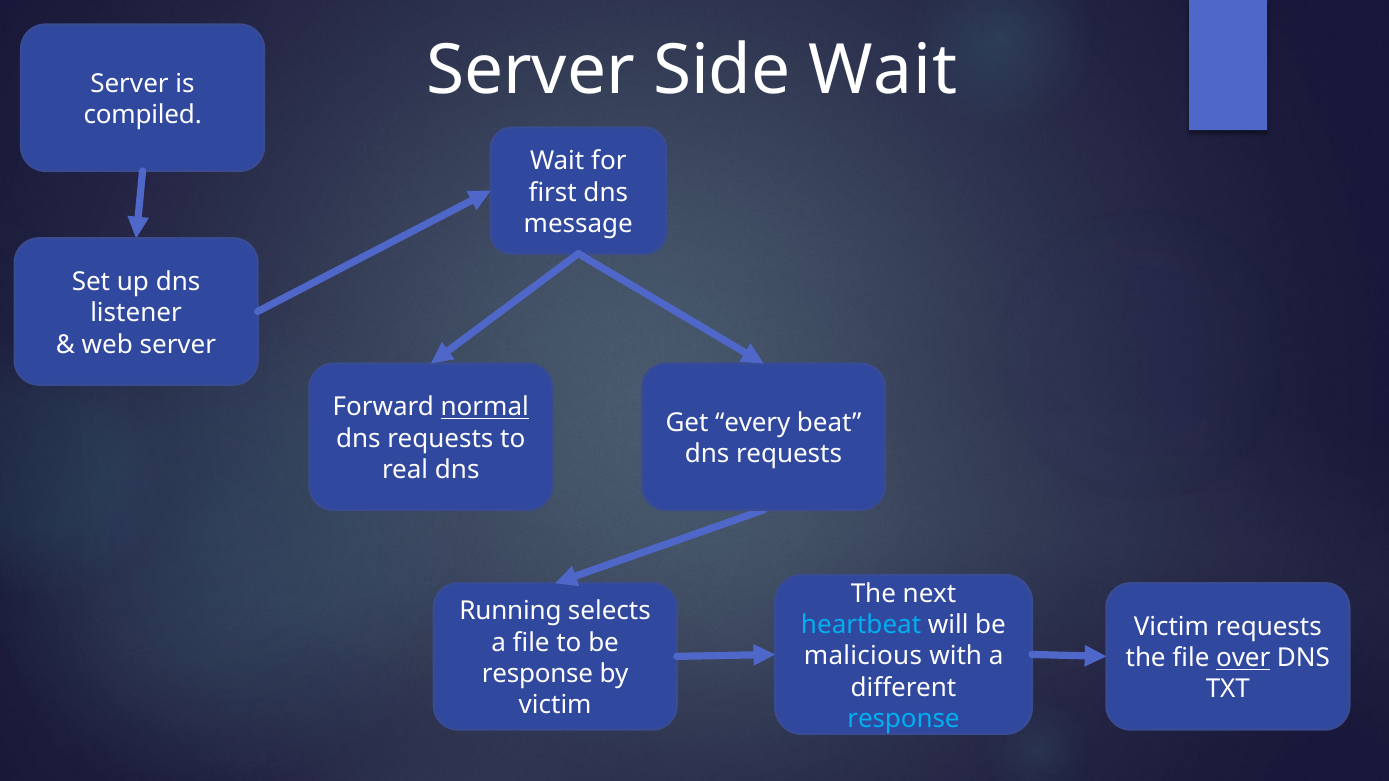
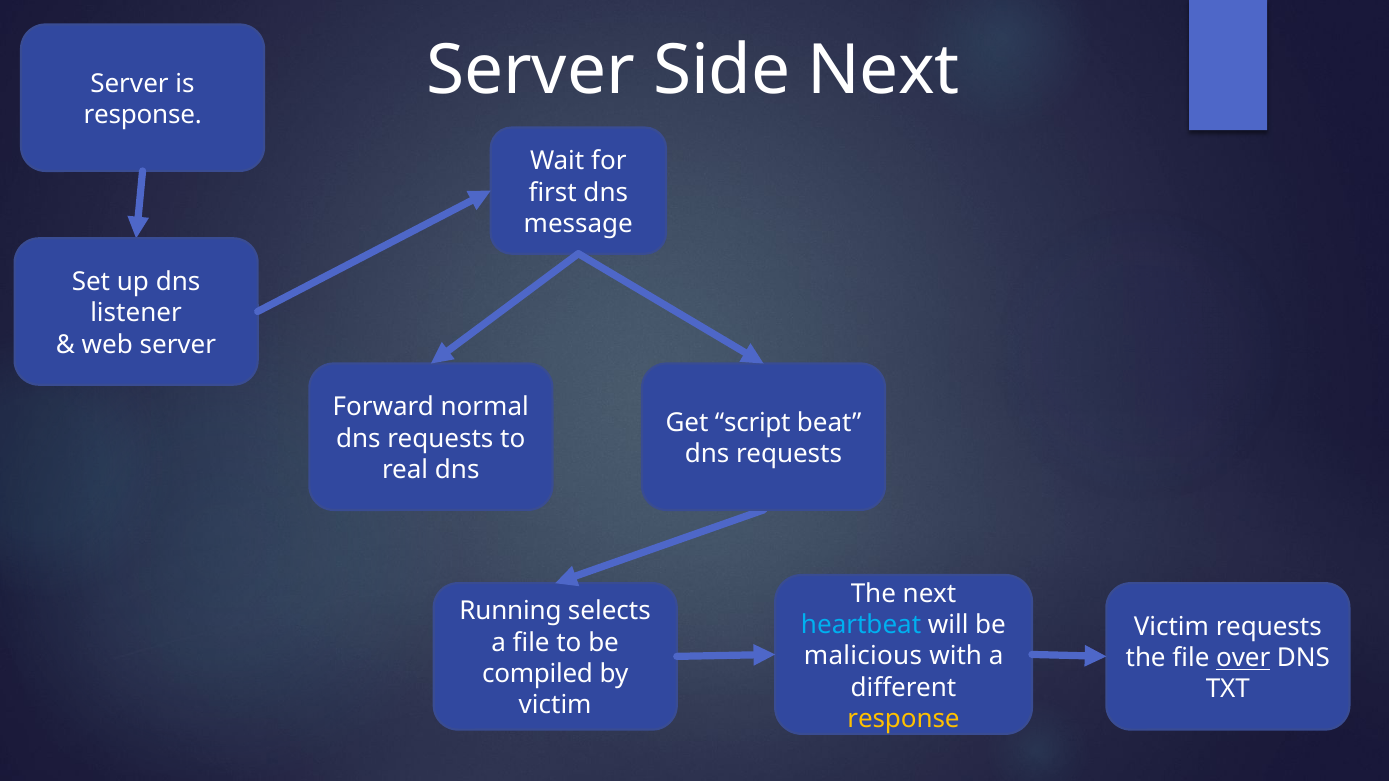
Side Wait: Wait -> Next (884, 71)
compiled: compiled -> response (143, 115)
normal underline: present -> none (485, 407)
every: every -> script (753, 423)
response: response -> compiled (538, 674)
response colour: light blue -> yellow (903, 719)
